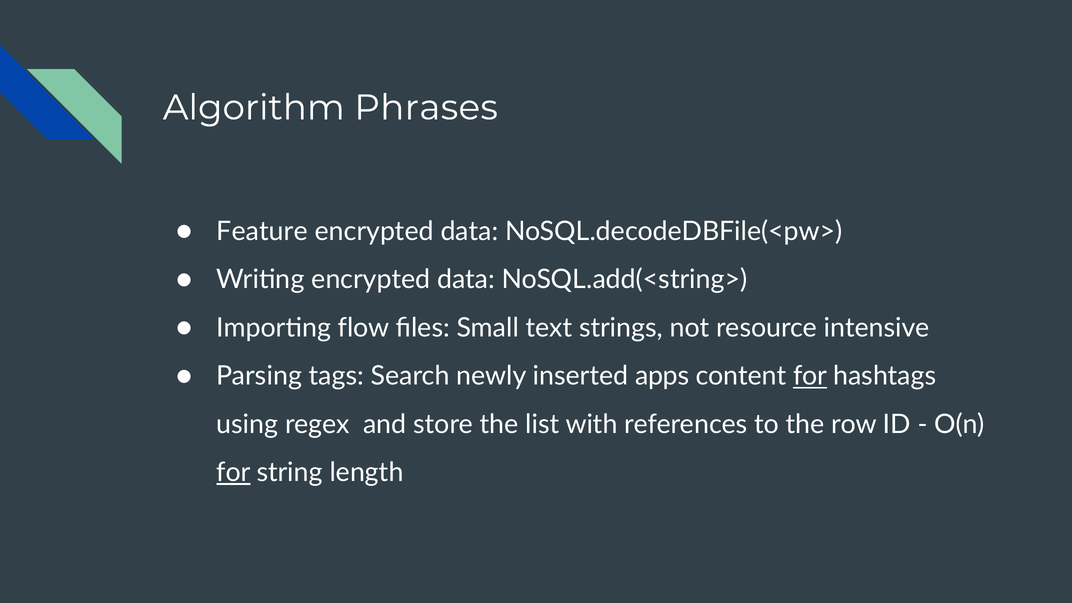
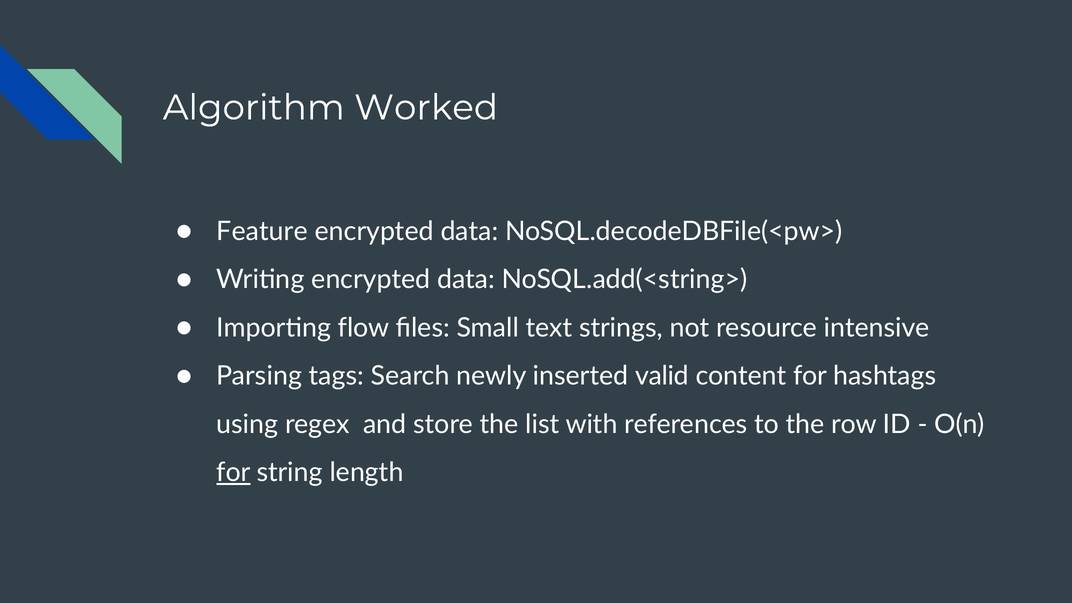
Phrases: Phrases -> Worked (426, 108)
apps: apps -> valid (662, 376)
for underline: present -> none (810, 376)
